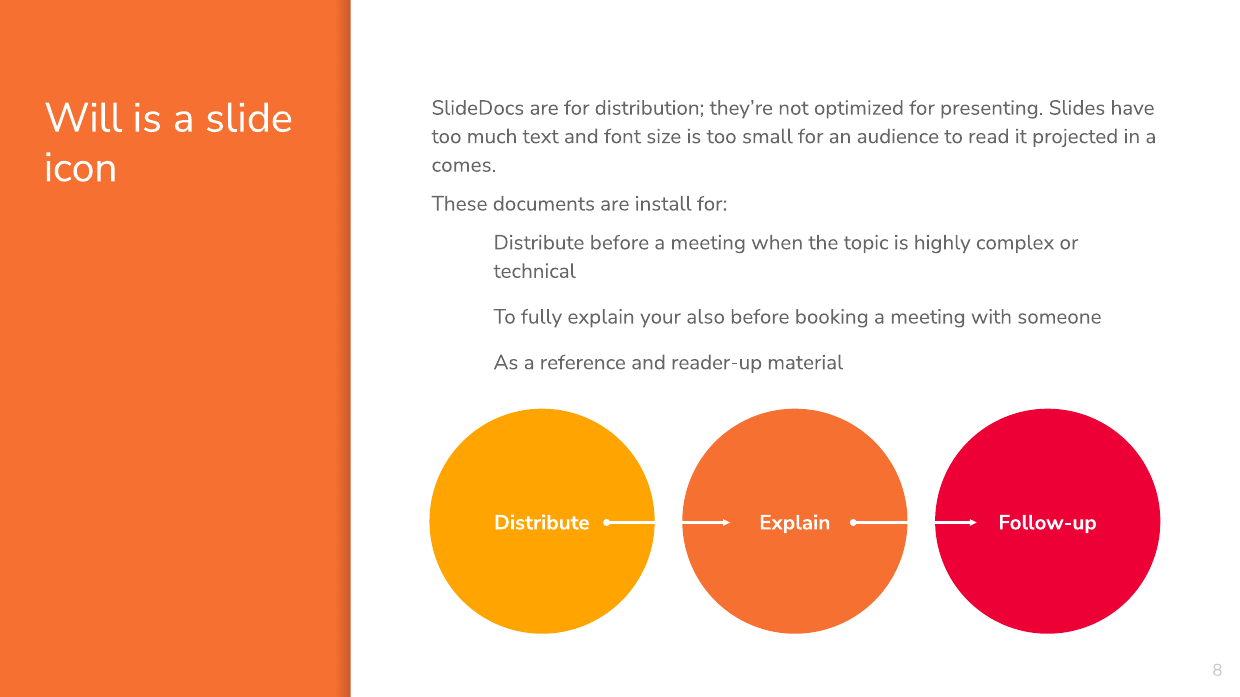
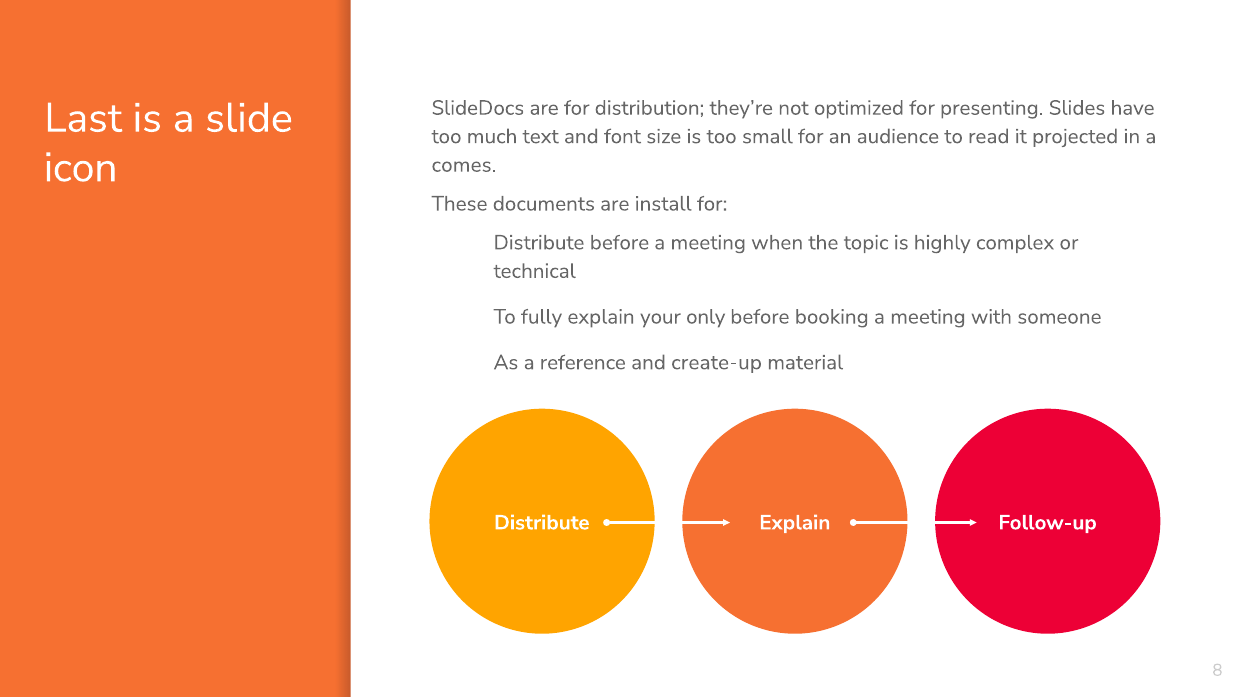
Will: Will -> Last (83, 118)
also: also -> only (706, 317)
reader-up: reader-up -> create-up (717, 363)
